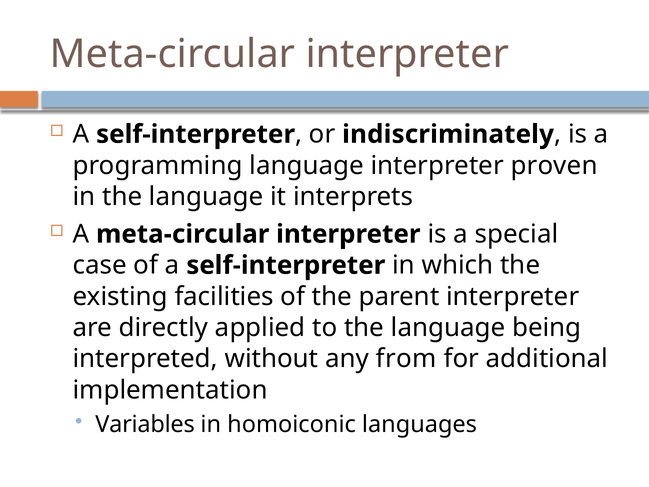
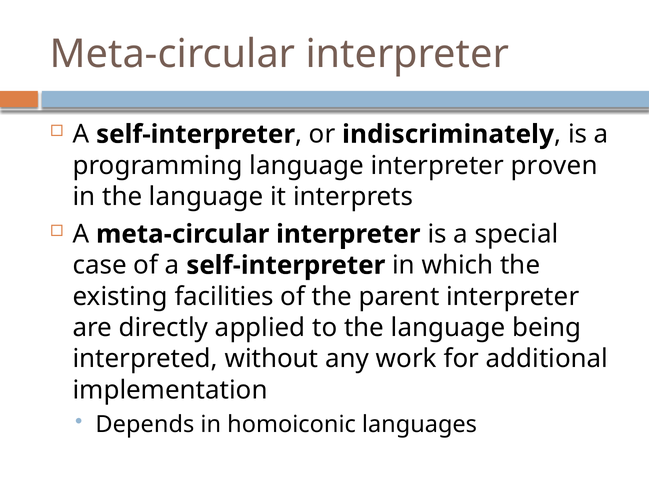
from: from -> work (406, 359)
Variables: Variables -> Depends (145, 424)
